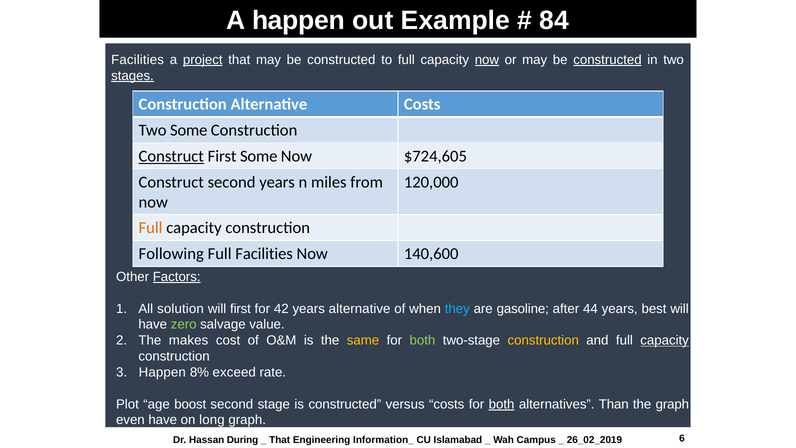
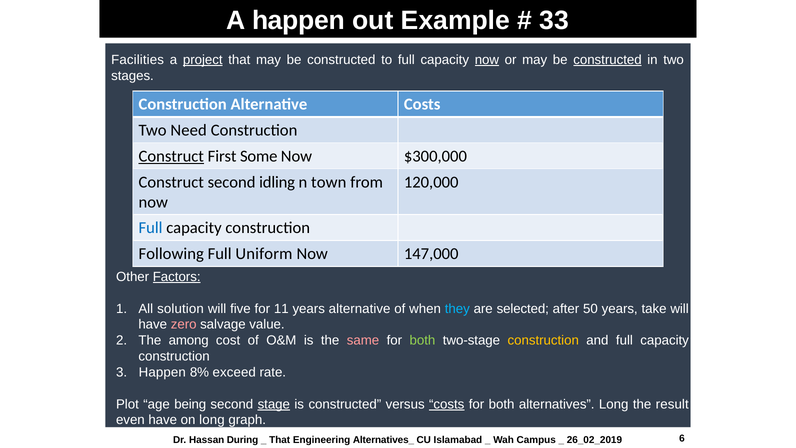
84: 84 -> 33 (554, 21)
stages underline: present -> none (133, 76)
Two Some: Some -> Need (189, 130)
$724,605: $724,605 -> $300,000 (435, 156)
second years: years -> idling (277, 182)
miles: miles -> town (329, 182)
Full colour: orange -> blue (151, 228)
Full Facilities: Facilities -> Uniform (264, 254)
140,600: 140,600 -> 147,000 (431, 254)
will first: first -> five (240, 308)
42: 42 -> 11 (281, 308)
gasoline: gasoline -> selected (523, 308)
44: 44 -> 50 (590, 308)
best: best -> take (654, 308)
zero colour: light green -> pink (184, 324)
makes: makes -> among (189, 340)
same colour: yellow -> pink (363, 340)
capacity underline: present -> none (665, 340)
boost: boost -> being (190, 404)
stage underline: none -> present (274, 404)
costs underline: none -> present (447, 404)
both underline: present -> none (502, 404)
alternatives Than: Than -> Long (614, 404)
the graph: graph -> result (672, 404)
Information_: Information_ -> Alternatives_ (383, 440)
